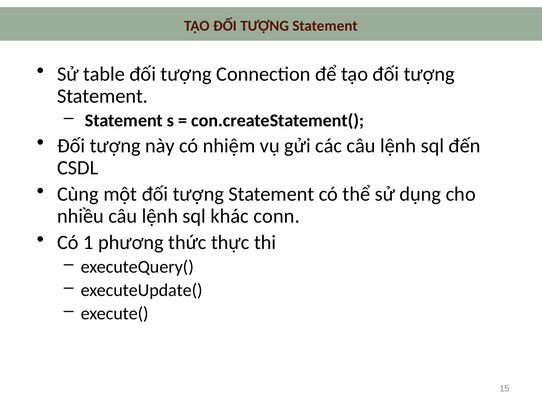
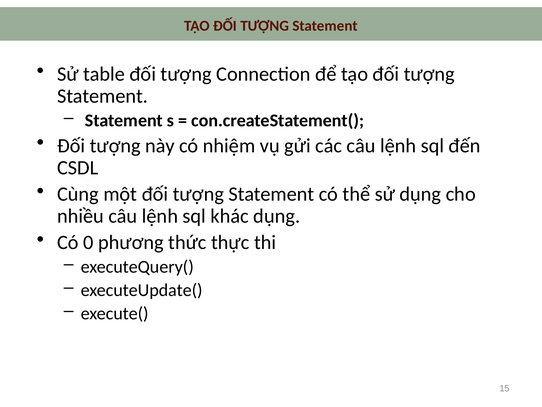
khác conn: conn -> dụng (277, 216)
1: 1 -> 0 (88, 242)
